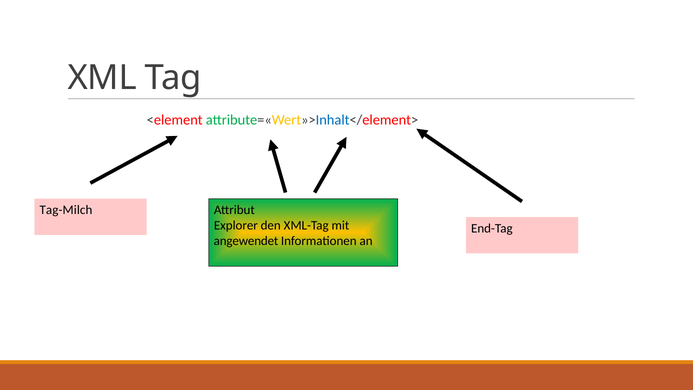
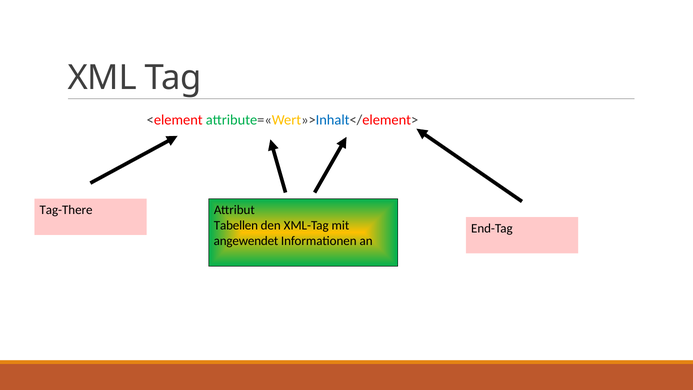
Tag-Milch: Tag-Milch -> Tag-There (66, 210)
Explorer: Explorer -> Tabellen (236, 225)
